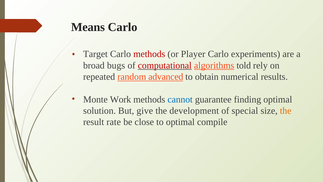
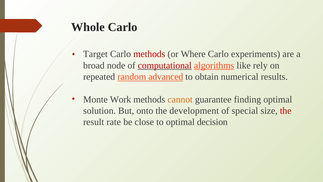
Means: Means -> Whole (88, 27)
Player: Player -> Where (193, 54)
bugs: bugs -> node (116, 65)
told: told -> like (244, 65)
cannot colour: blue -> orange (180, 99)
give: give -> onto (145, 111)
the colour: orange -> red (286, 111)
compile: compile -> decision (212, 122)
